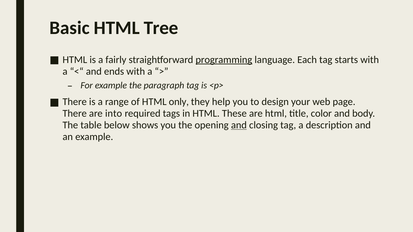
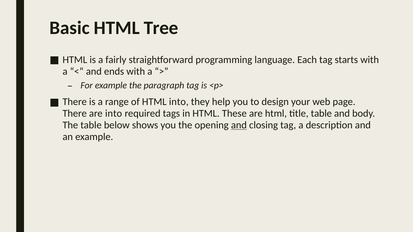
programming underline: present -> none (224, 60)
HTML only: only -> into (179, 102)
title color: color -> table (321, 114)
